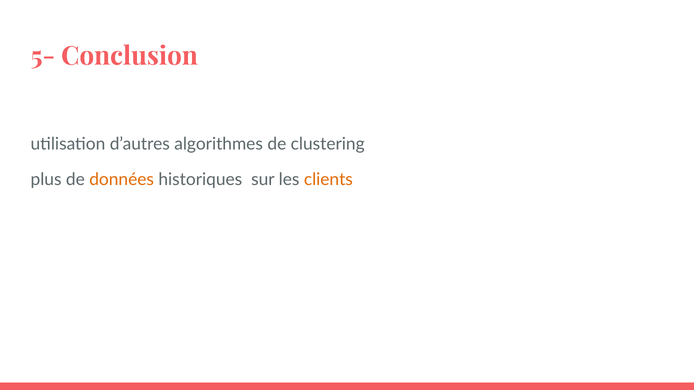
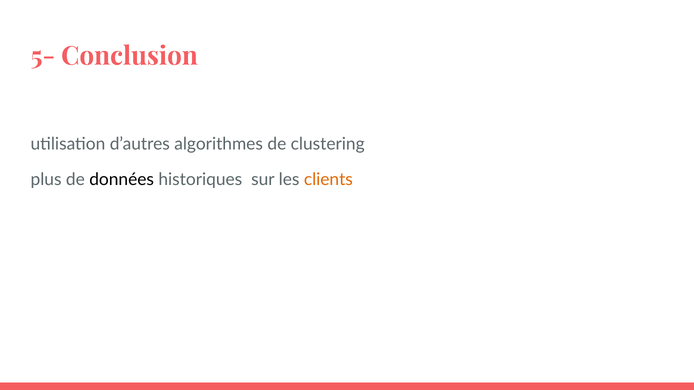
données colour: orange -> black (122, 180)
